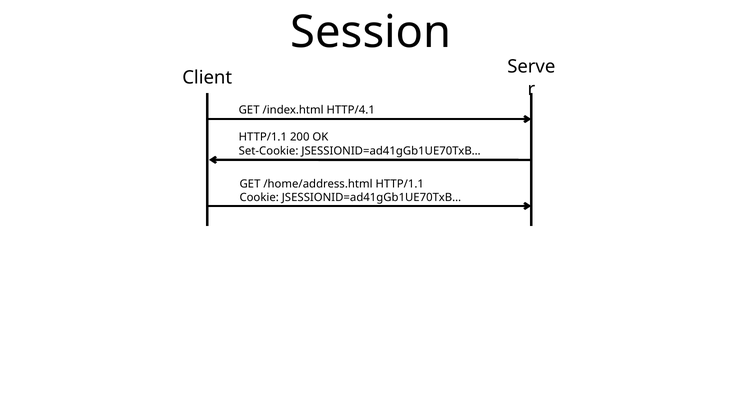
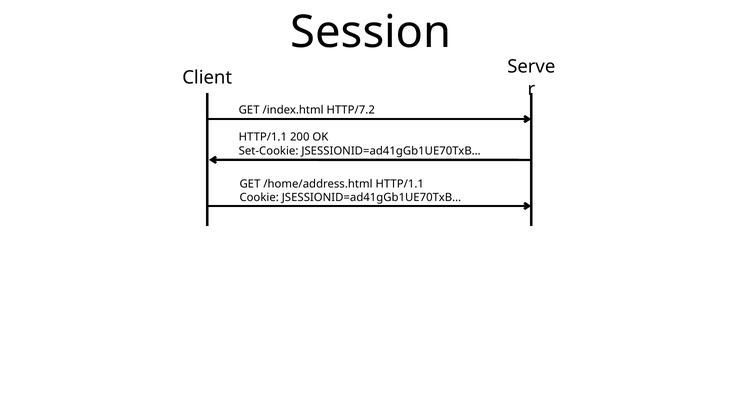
HTTP/4.1: HTTP/4.1 -> HTTP/7.2 (351, 110)
